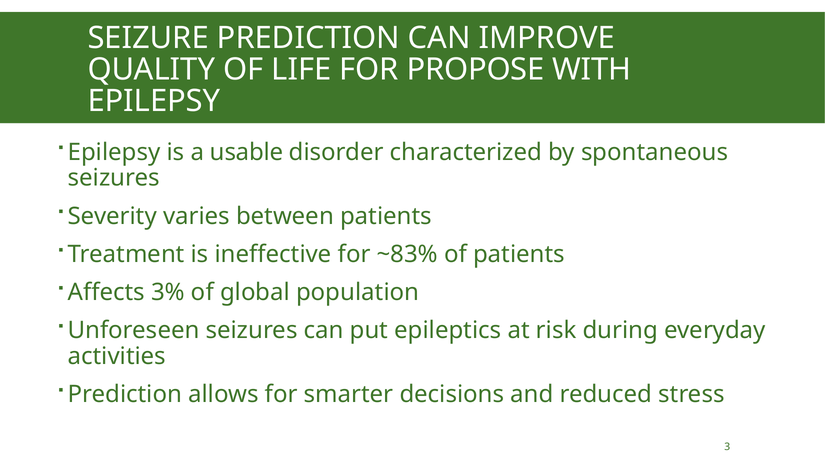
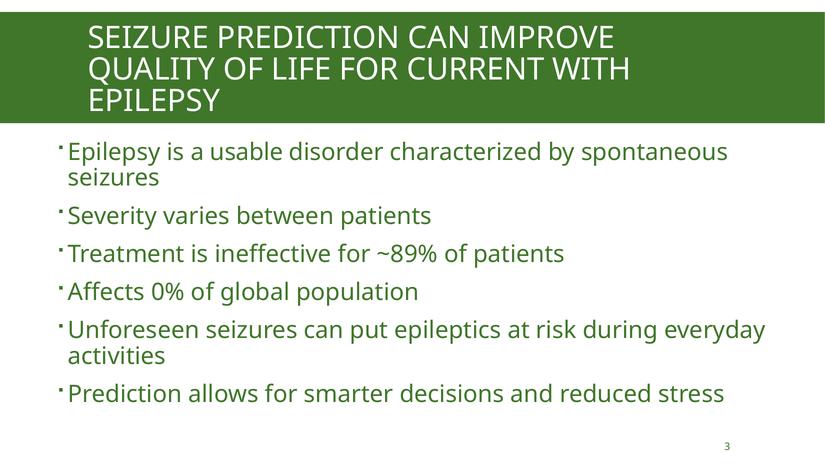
PROPOSE: PROPOSE -> CURRENT (475, 69)
~83%: ~83% -> ~89% (407, 254)
3%: 3% -> 0% (168, 292)
